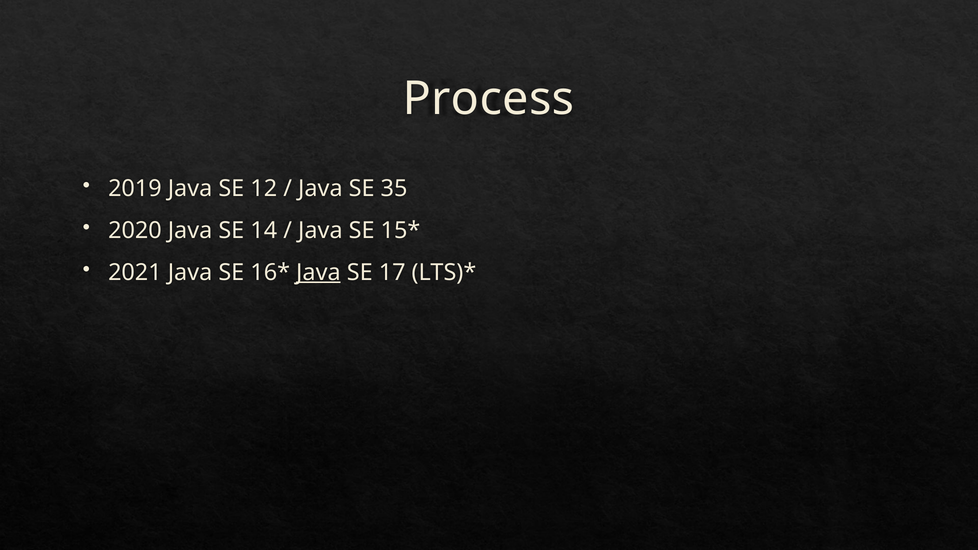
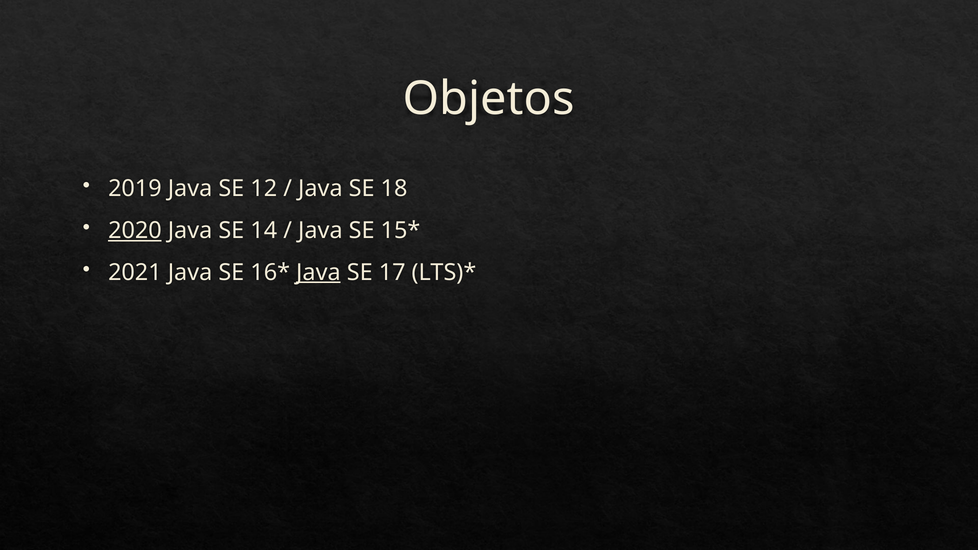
Process: Process -> Objetos (489, 99)
35: 35 -> 18 (394, 189)
2020 underline: none -> present (135, 231)
